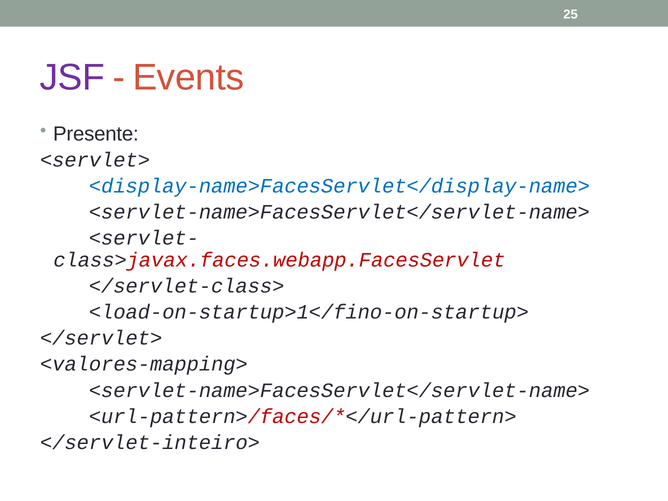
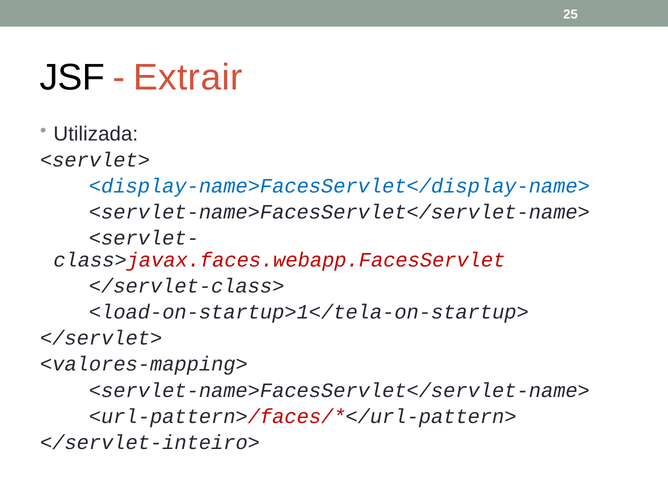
JSF colour: purple -> black (72, 78)
Events: Events -> Extrair (188, 78)
Presente: Presente -> Utilizada (96, 134)
<load-on-startup>1</fino-on-startup>: <load-on-startup>1</fino-on-startup> -> <load-on-startup>1</tela-on-startup> (309, 312)
